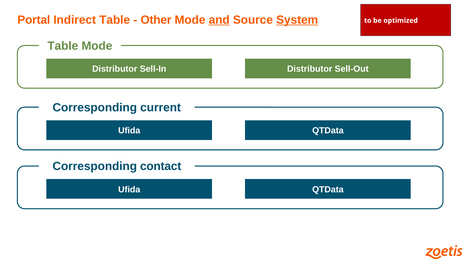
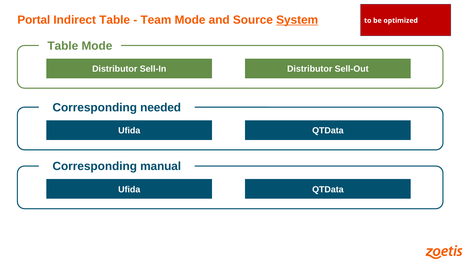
Other: Other -> Team (156, 20)
and underline: present -> none (219, 20)
current: current -> needed (161, 107)
contact: contact -> manual (161, 166)
